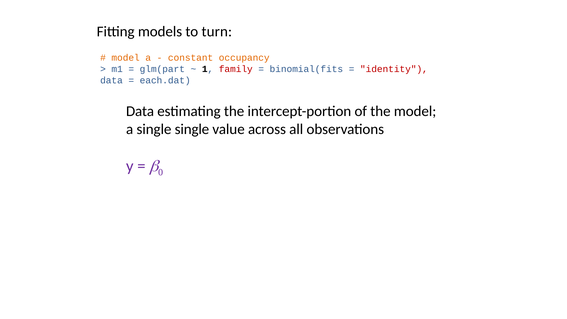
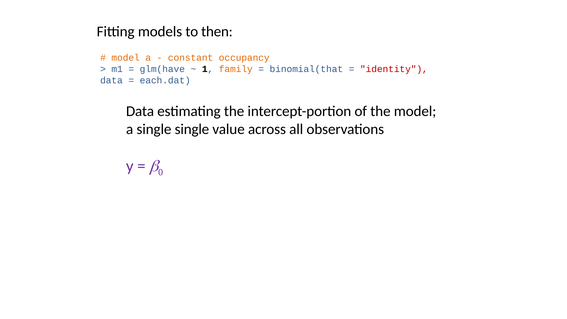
turn: turn -> then (217, 31)
glm(part: glm(part -> glm(have (162, 69)
family colour: red -> orange (236, 69)
binomial(fits: binomial(fits -> binomial(that (306, 69)
